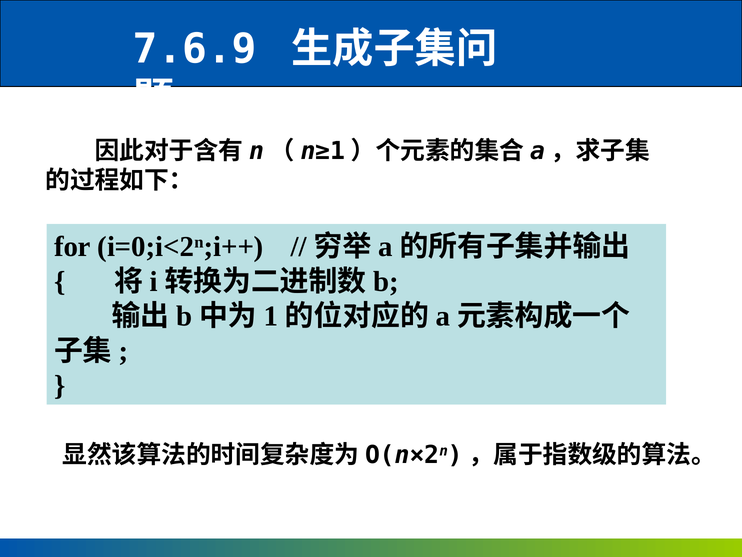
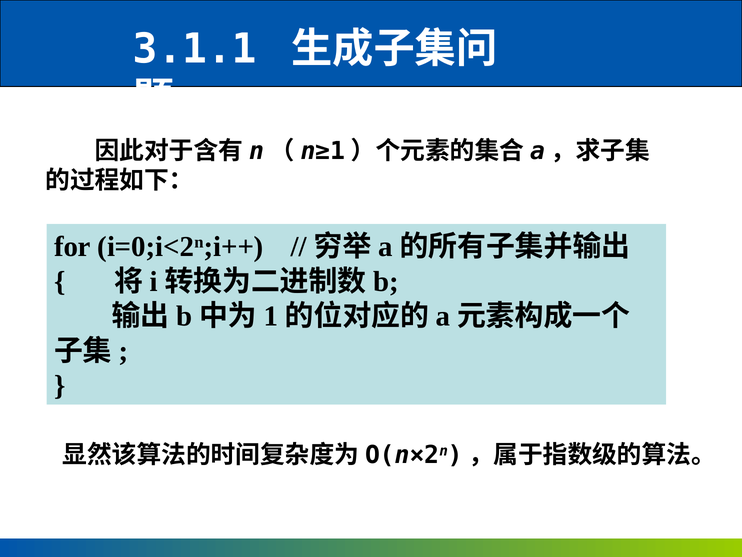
7.6.9: 7.6.9 -> 3.1.1 (195, 49)
